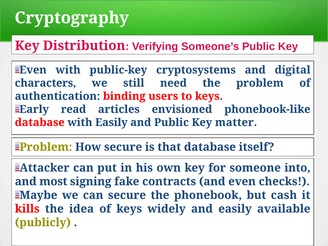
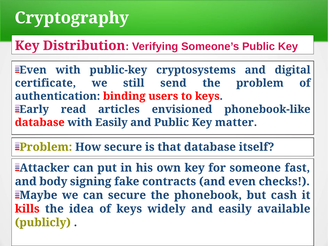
characters: characters -> certificate (45, 83)
need: need -> send (173, 83)
into: into -> fast (297, 168)
most: most -> body (53, 181)
